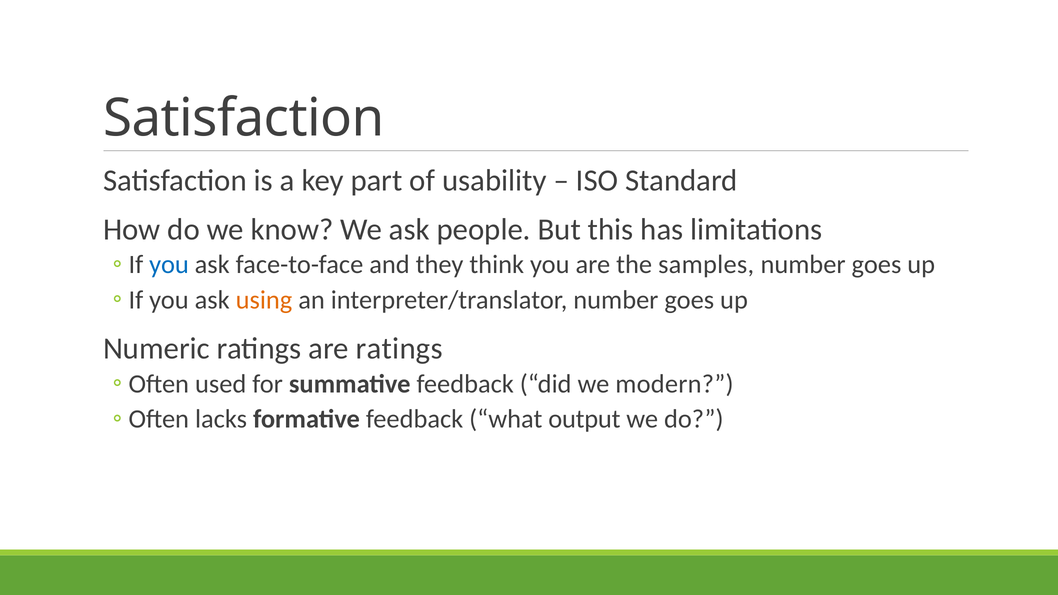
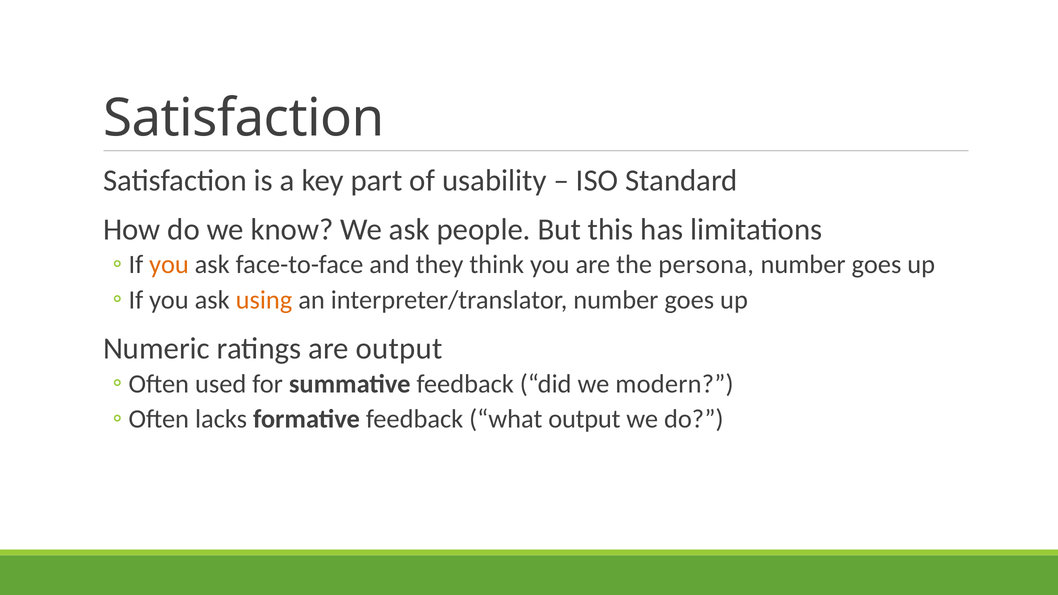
you colour: blue -> orange (169, 265)
samples: samples -> persona (706, 265)
are ratings: ratings -> output (399, 349)
